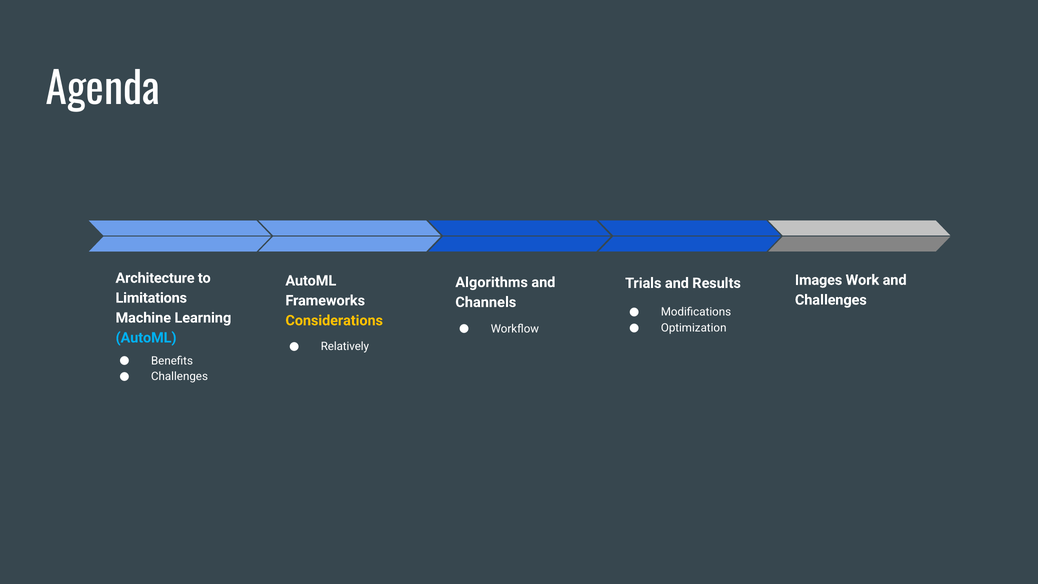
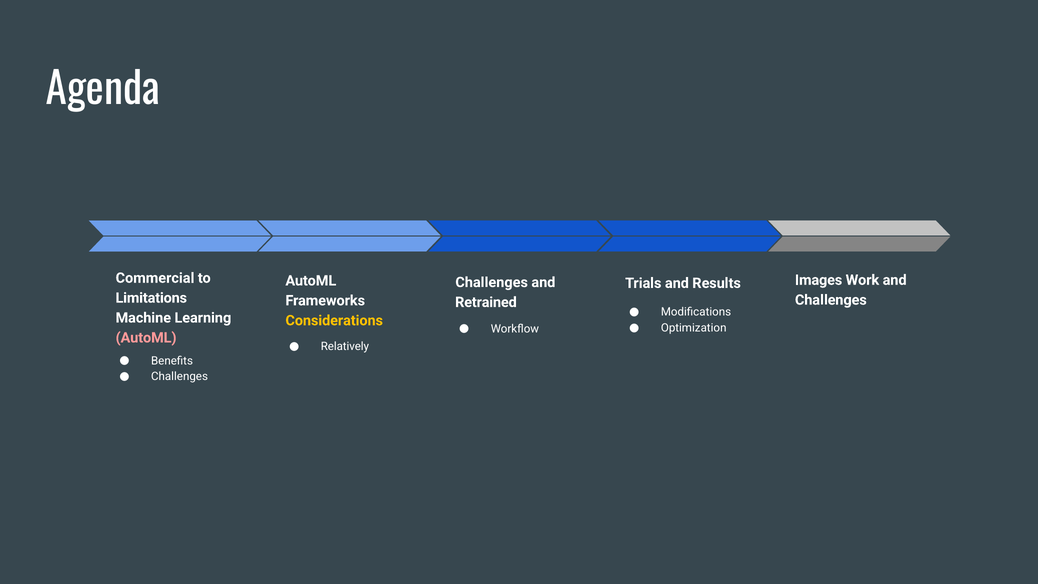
Architecture: Architecture -> Commercial (155, 278)
Algorithms: Algorithms -> Challenges (492, 282)
Channels: Channels -> Retrained (486, 302)
AutoML colour: light blue -> pink (146, 338)
